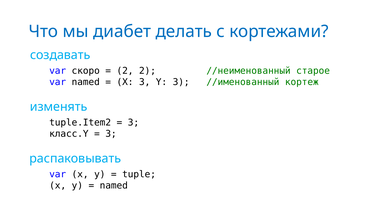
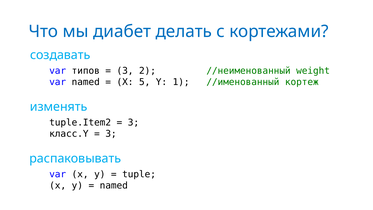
скоро: скоро -> типов (86, 71)
2: 2 -> 3 (125, 71)
старое: старое -> weight (313, 71)
X 3: 3 -> 5 (145, 82)
Y 3: 3 -> 1 (181, 82)
